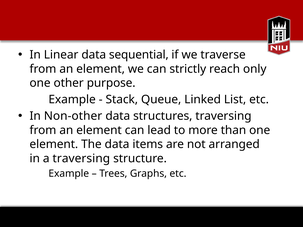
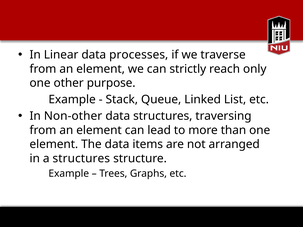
sequential: sequential -> processes (139, 55)
a traversing: traversing -> structures (81, 159)
